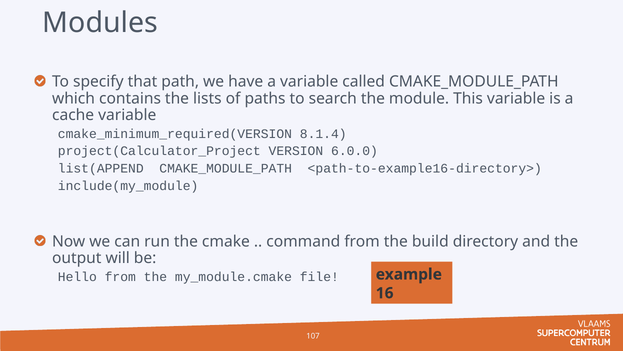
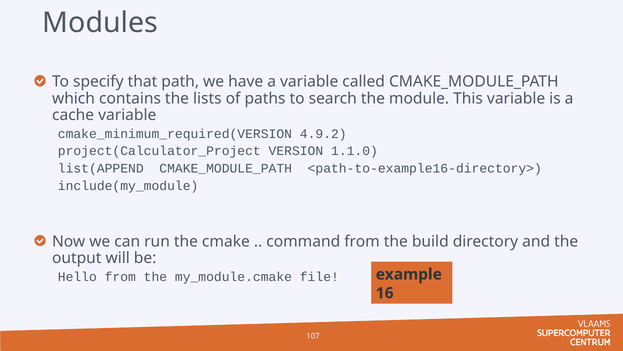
8.1.4: 8.1.4 -> 4.9.2 (323, 134)
6.0.0: 6.0.0 -> 1.1.0 (354, 151)
